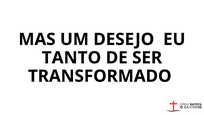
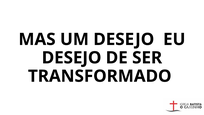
TANTO: TANTO -> DESEJO (72, 58)
